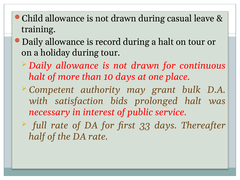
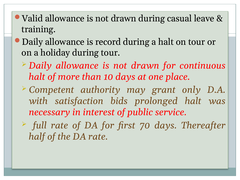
Child: Child -> Valid (32, 18)
bulk: bulk -> only (191, 90)
33: 33 -> 70 (145, 125)
